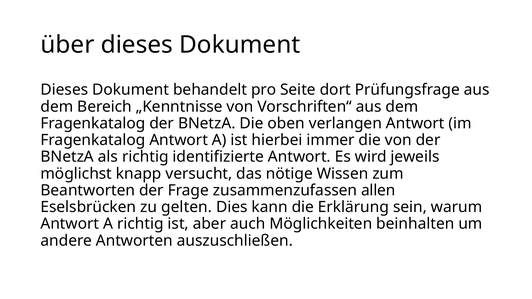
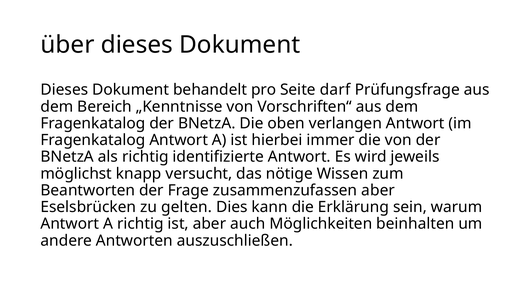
dort: dort -> darf (335, 90)
zusammenzufassen allen: allen -> aber (378, 191)
